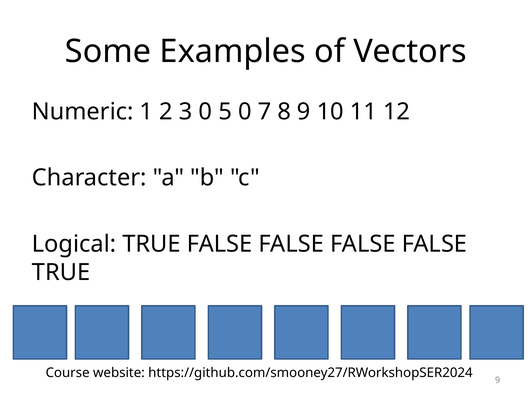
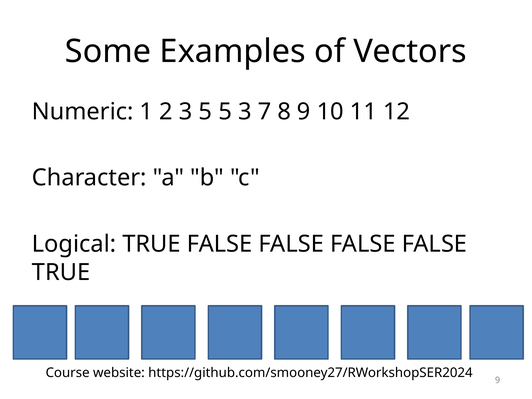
3 0: 0 -> 5 (205, 112)
5 0: 0 -> 3 (245, 112)
